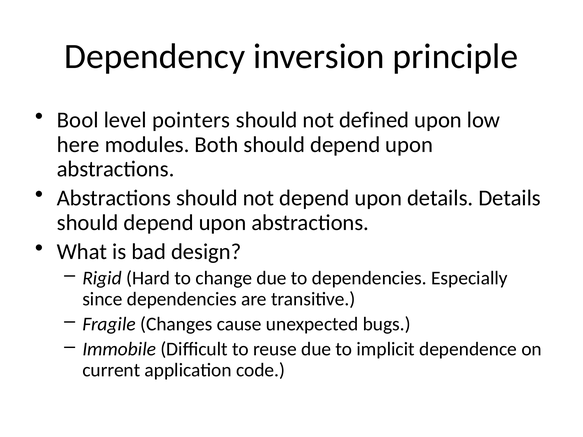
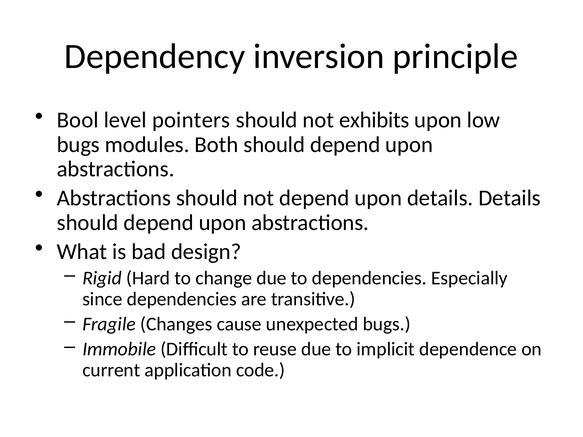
defined: defined -> exhibits (374, 120)
here: here -> bugs (78, 145)
